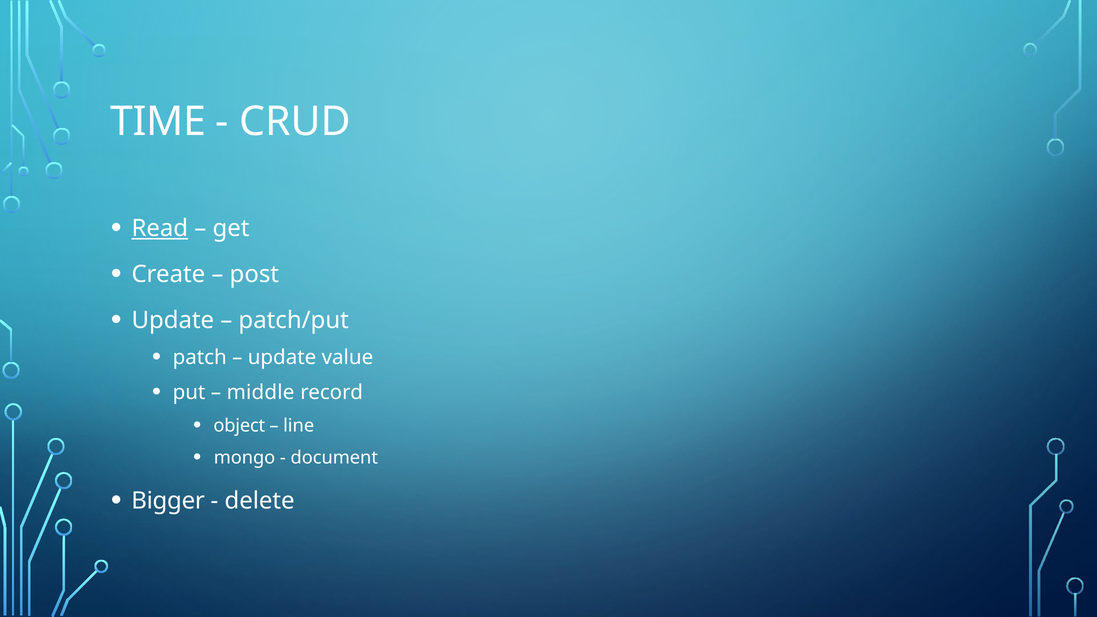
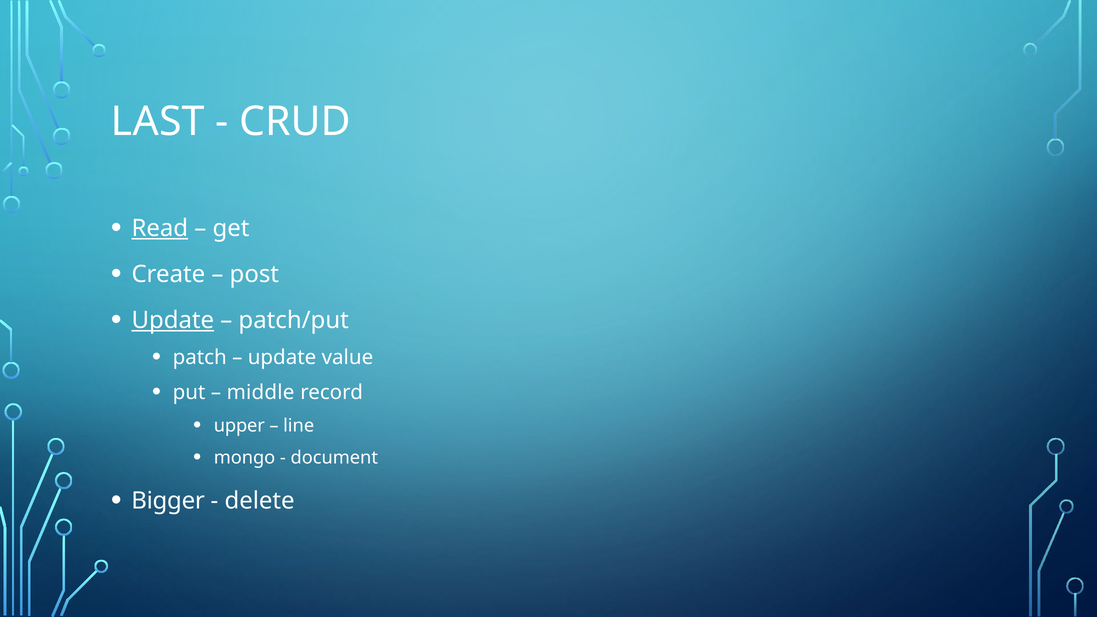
TIME: TIME -> LAST (158, 122)
Update underline: none -> present (173, 320)
object: object -> upper (239, 426)
